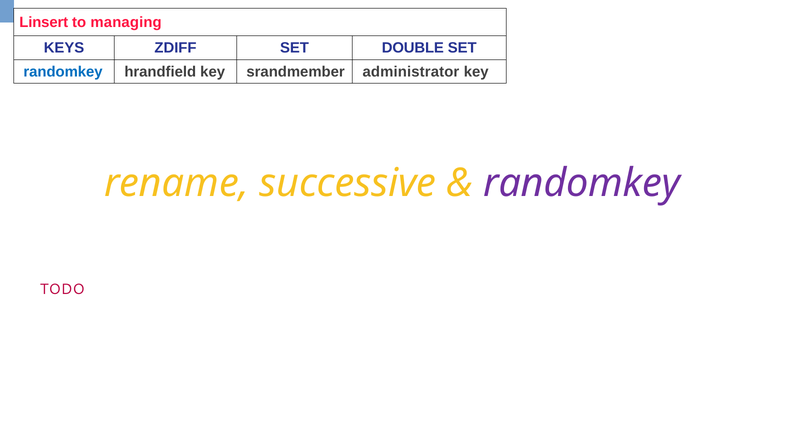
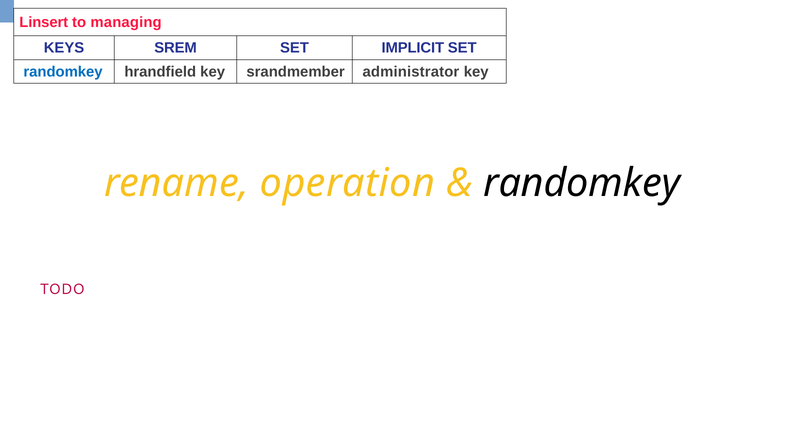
ZDIFF: ZDIFF -> SREM (176, 48)
DOUBLE: DOUBLE -> IMPLICIT (413, 48)
successive: successive -> operation (347, 183)
randomkey colour: purple -> black (582, 183)
